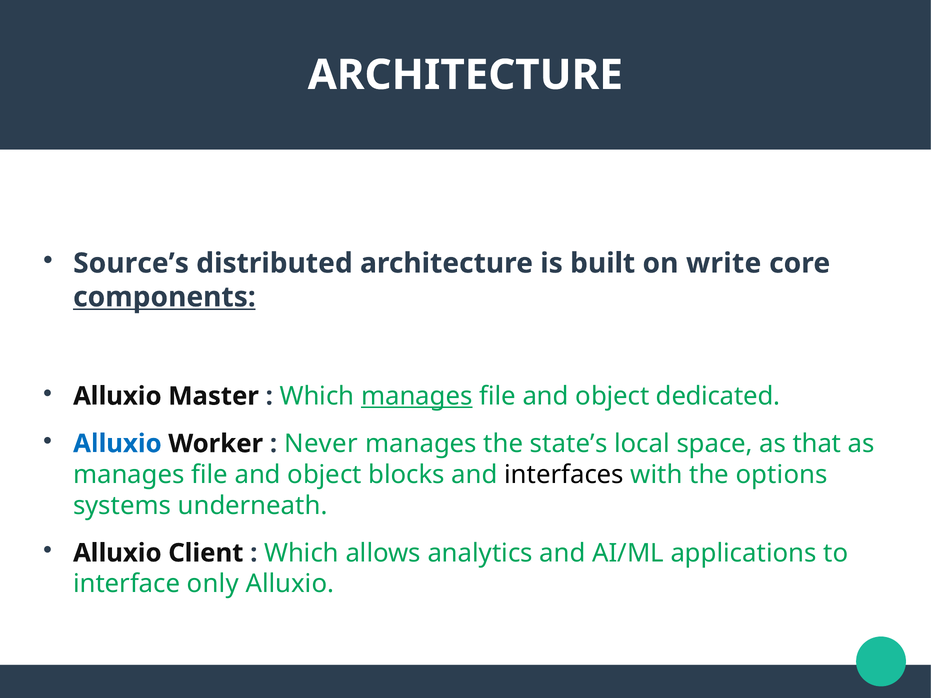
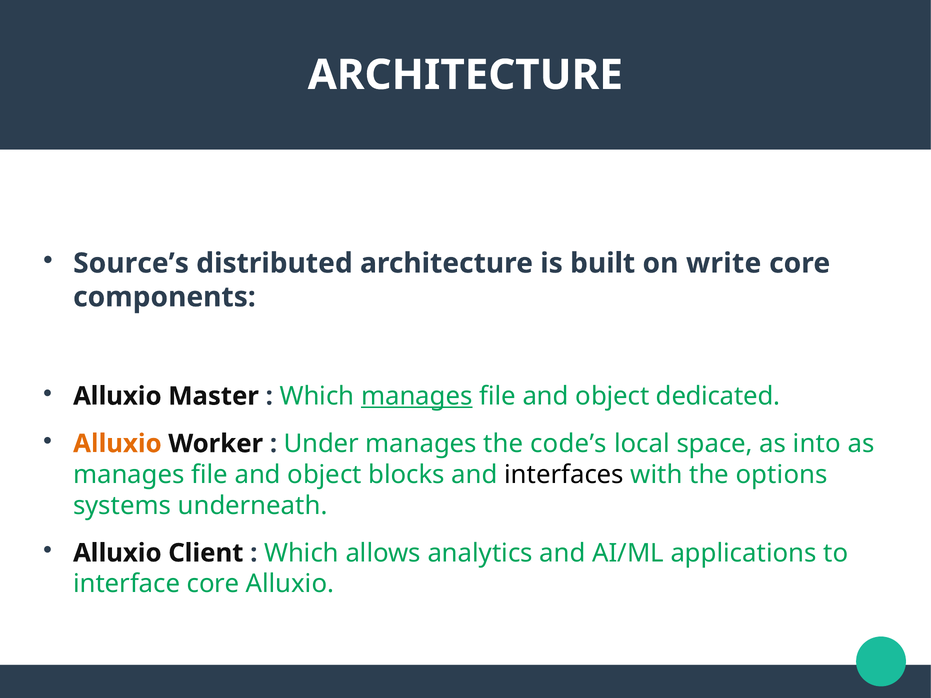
components underline: present -> none (164, 297)
Alluxio colour: blue -> orange (117, 444)
Never: Never -> Under (321, 444)
state’s: state’s -> code’s (569, 444)
that: that -> into (817, 444)
interface only: only -> core (213, 584)
